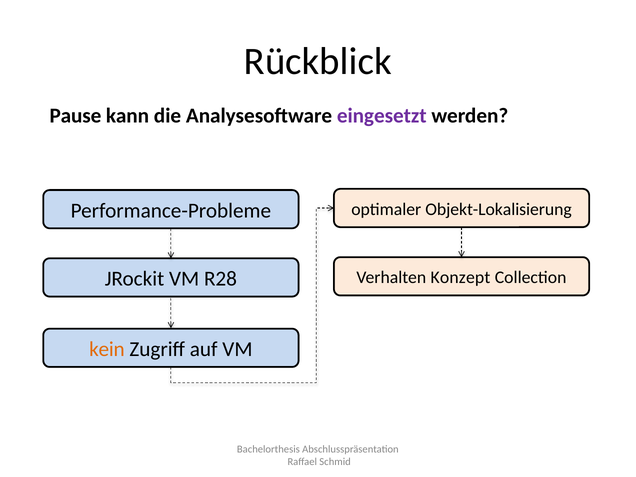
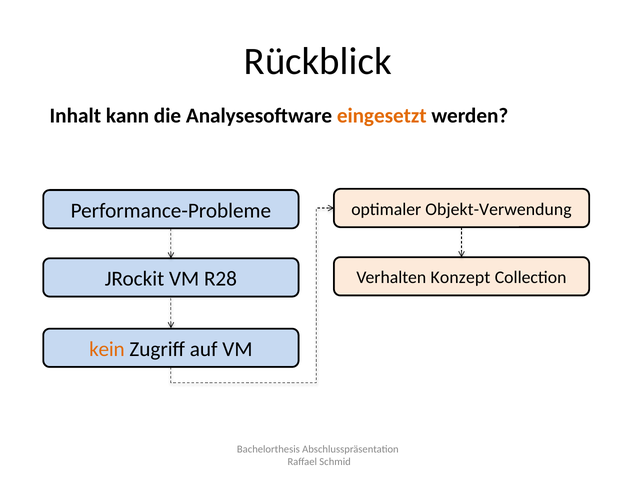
Pause: Pause -> Inhalt (75, 116)
eingesetzt colour: purple -> orange (382, 116)
Objekt-Lokalisierung: Objekt-Lokalisierung -> Objekt-Verwendung (498, 209)
